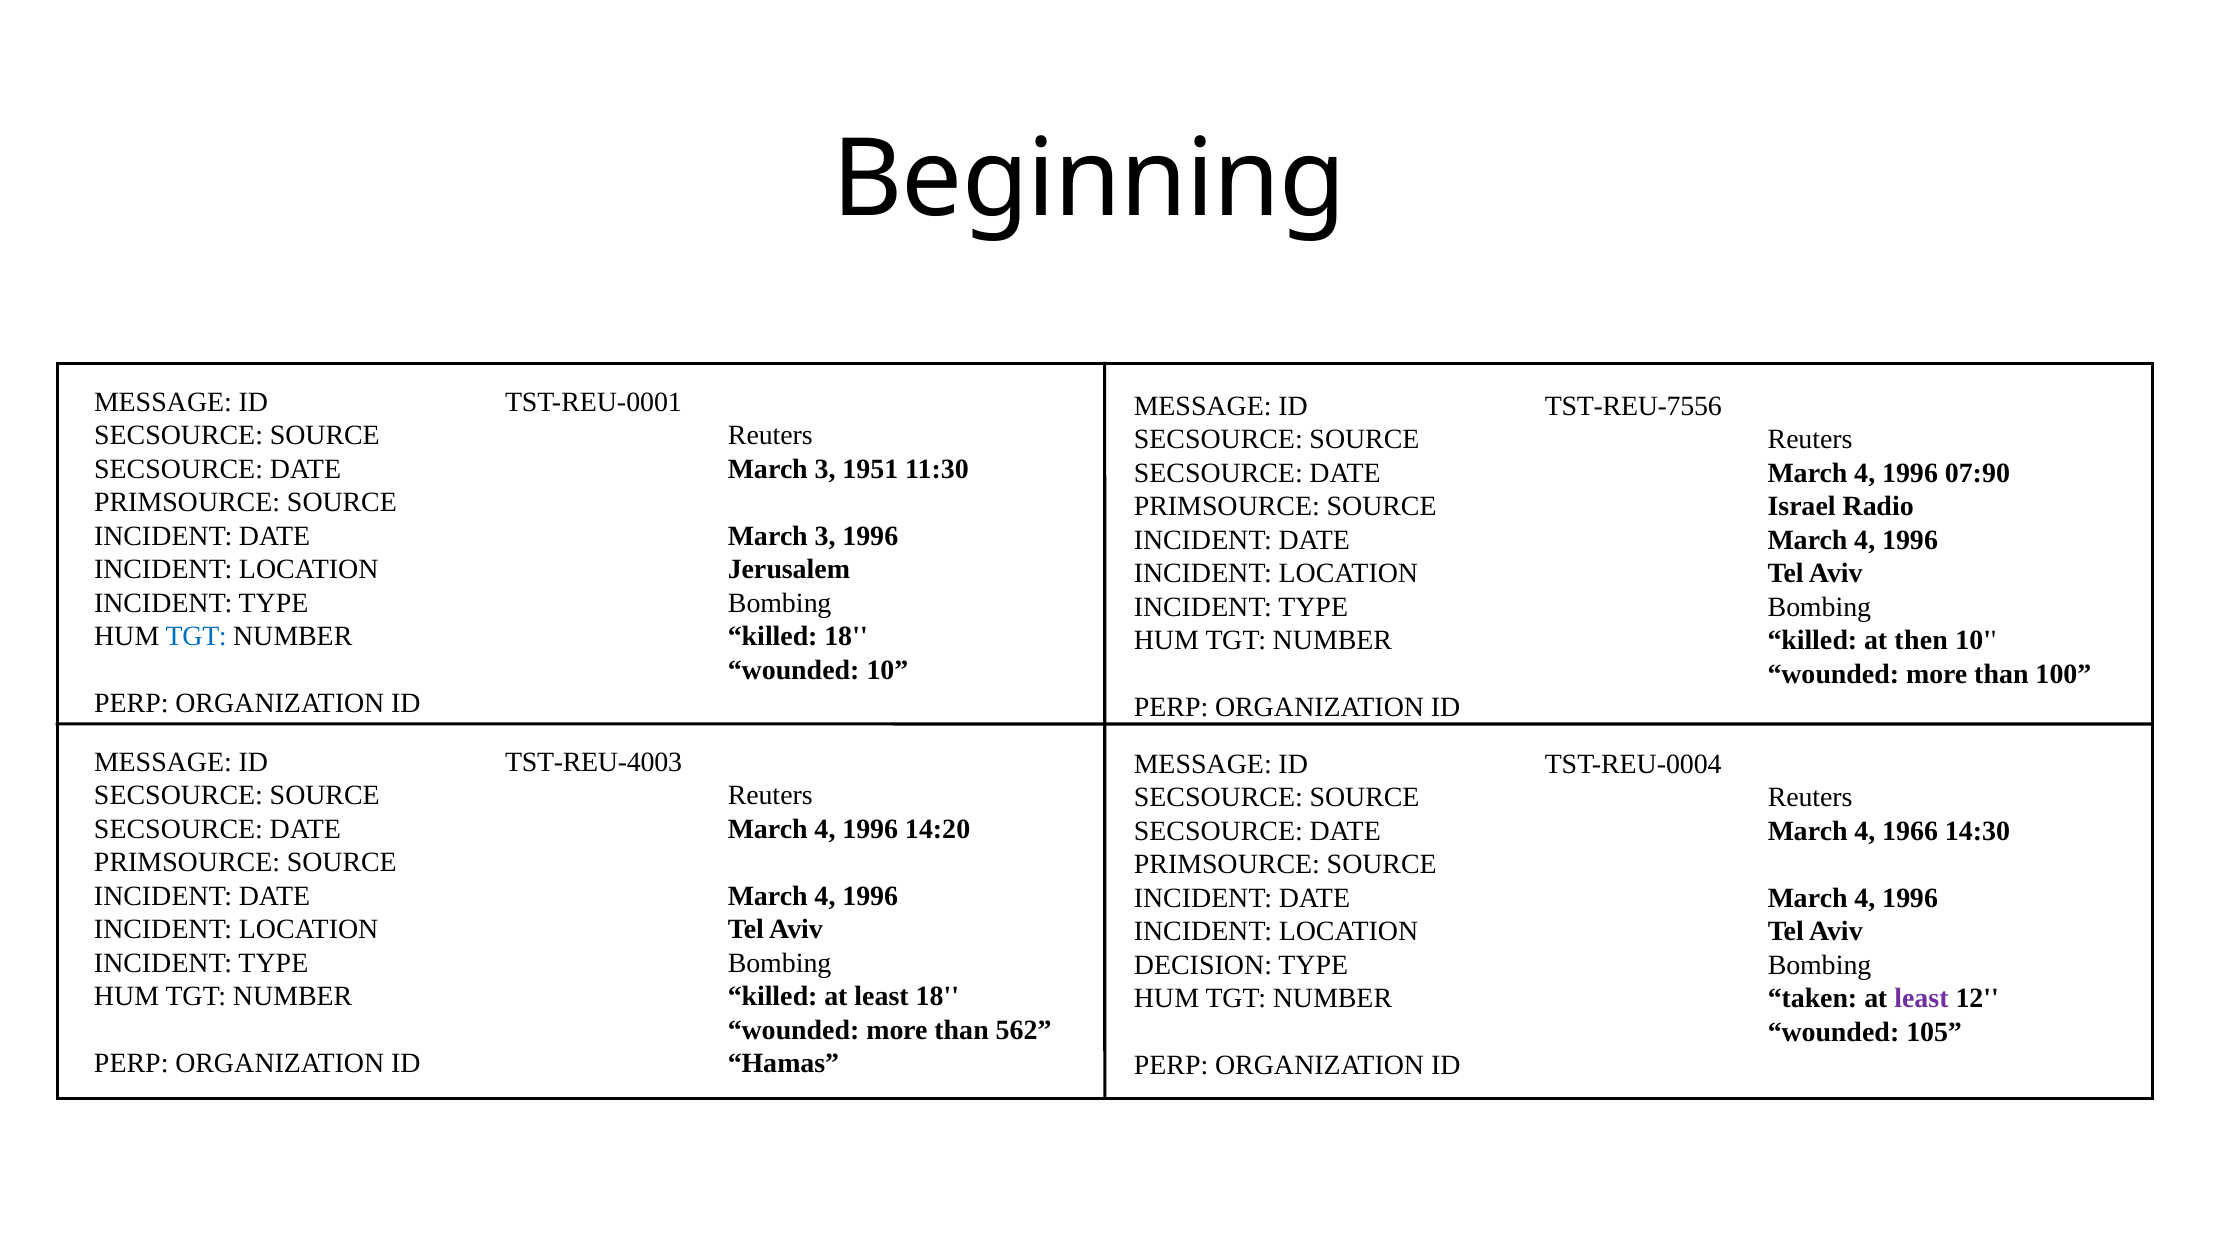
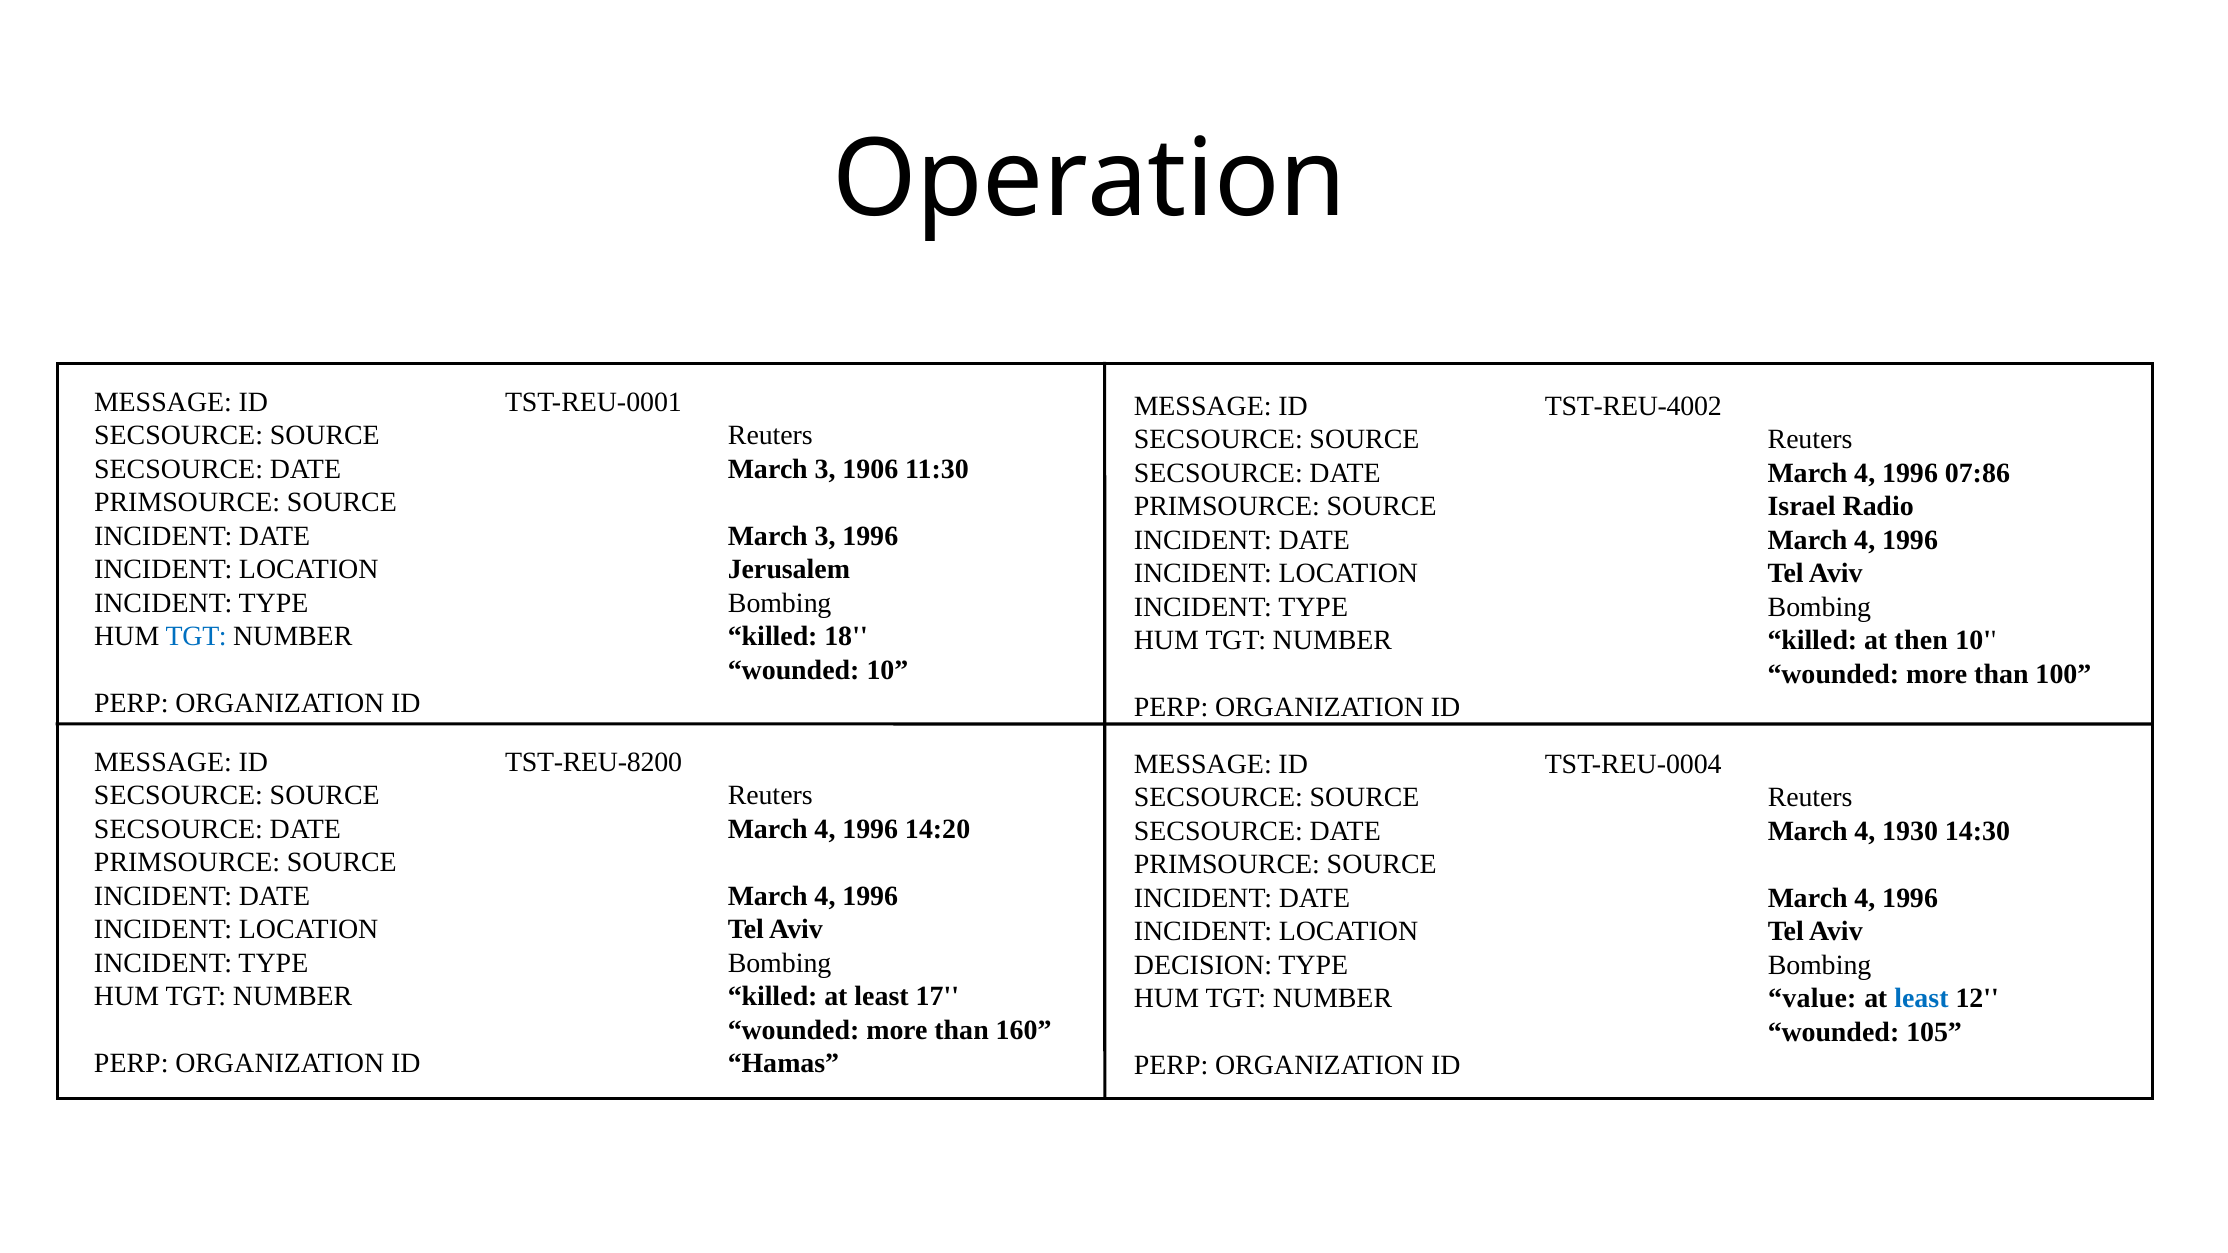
Beginning: Beginning -> Operation (1089, 179)
TST-REU-7556: TST-REU-7556 -> TST-REU-4002 (1633, 406)
1951: 1951 -> 1906 (870, 469)
07:90: 07:90 -> 07:86 (1977, 473)
TST-REU-4003: TST-REU-4003 -> TST-REU-8200 (594, 762)
1966: 1966 -> 1930 (1910, 831)
least 18: 18 -> 17 (937, 997)
taken: taken -> value (1812, 999)
least colour: purple -> blue (1921, 999)
562: 562 -> 160 (1024, 1030)
